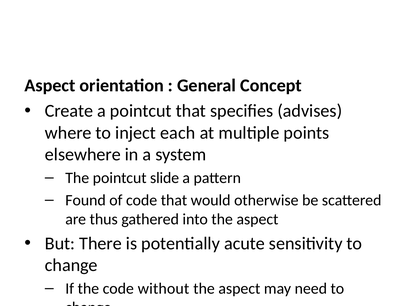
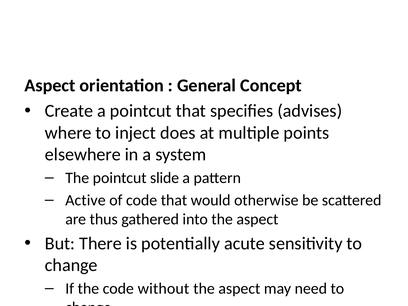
each: each -> does (178, 133)
Found: Found -> Active (85, 200)
